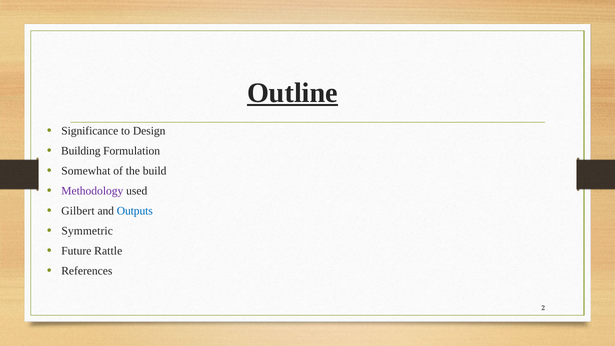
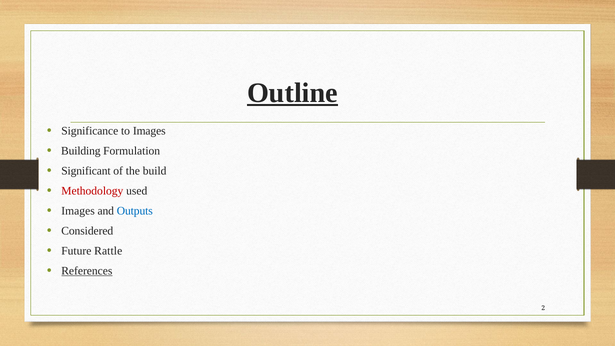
to Design: Design -> Images (149, 131)
Somewhat: Somewhat -> Significant (86, 171)
Methodology colour: purple -> red (92, 191)
Gilbert: Gilbert -> Images (78, 211)
Symmetric: Symmetric -> Considered (87, 231)
References underline: none -> present (87, 271)
